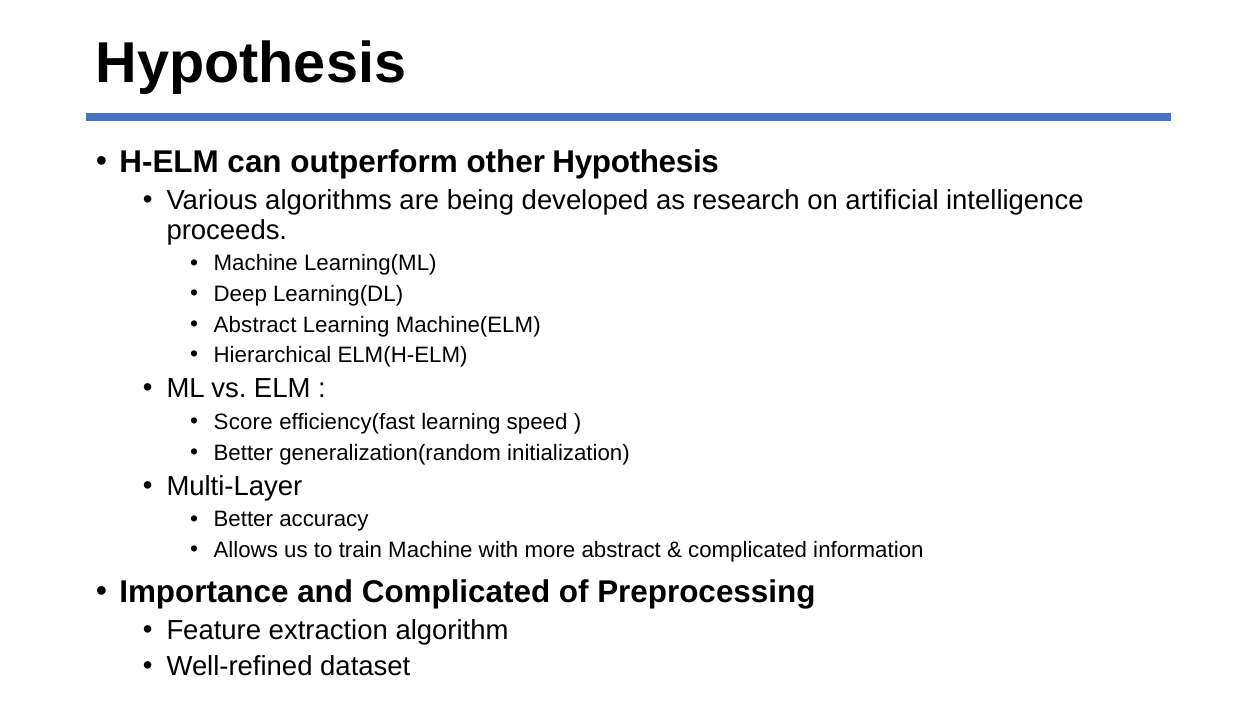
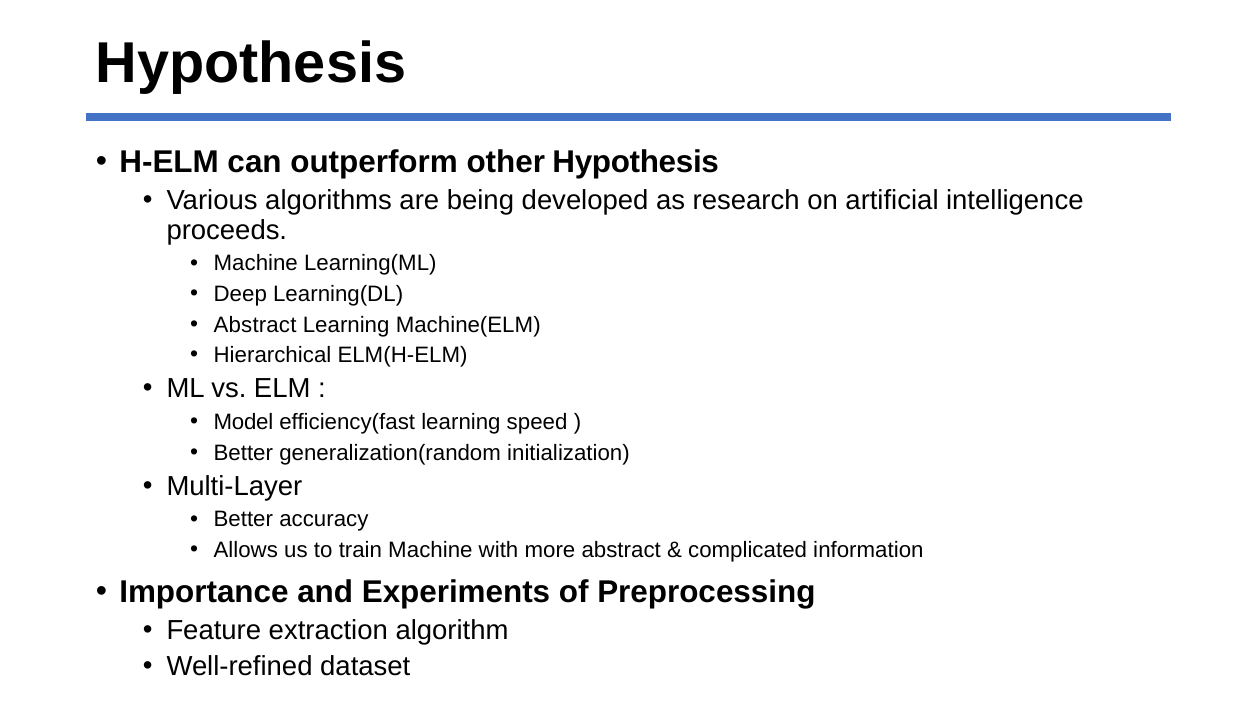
Score: Score -> Model (243, 422)
and Complicated: Complicated -> Experiments (456, 592)
